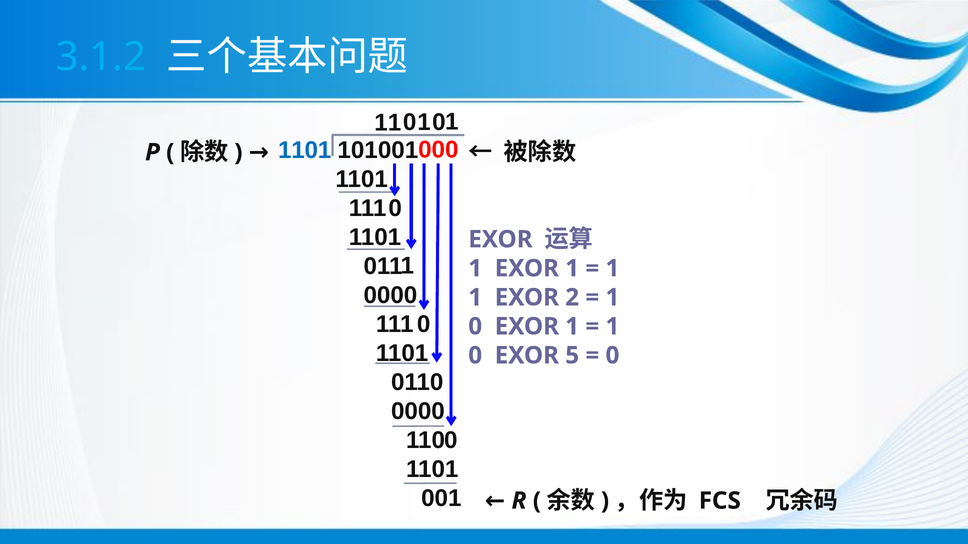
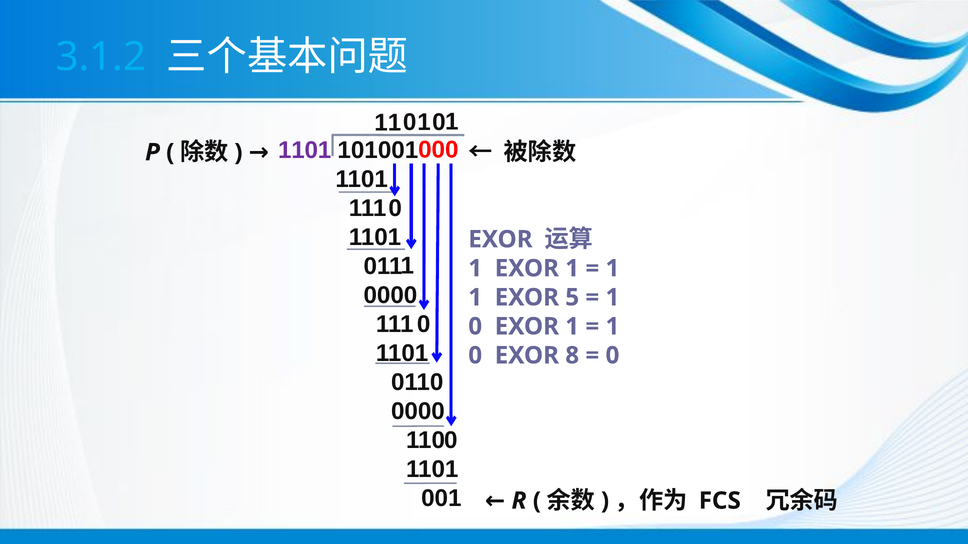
1101 colour: blue -> purple (305, 150)
2: 2 -> 5 (572, 298)
5: 5 -> 8 (572, 356)
